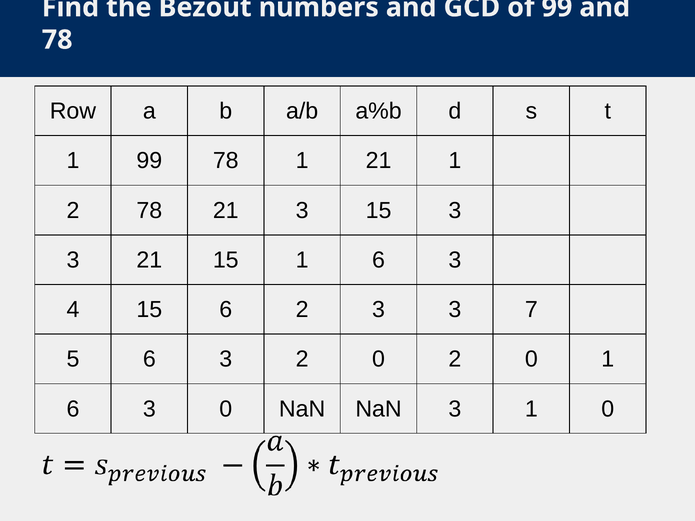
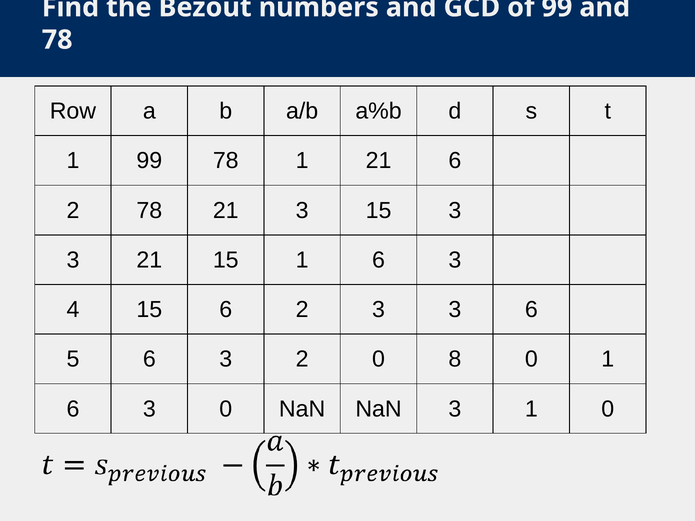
21 1: 1 -> 6 (455, 161)
3 7: 7 -> 6 (531, 310)
0 2: 2 -> 8 (455, 359)
